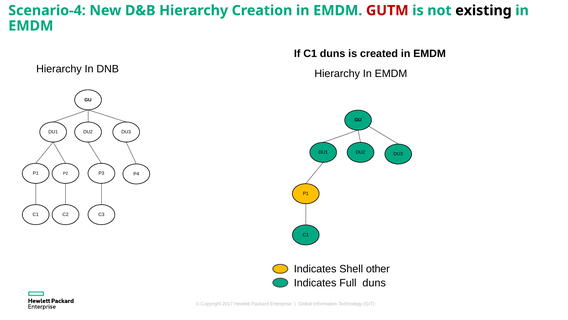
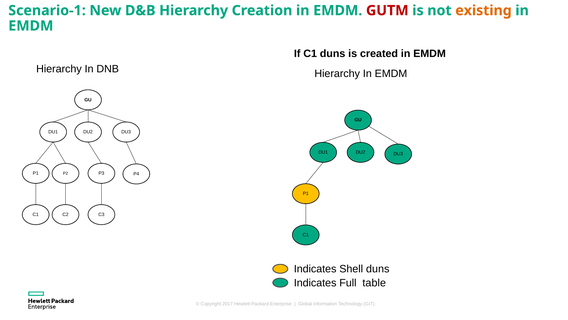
Scenario-4: Scenario-4 -> Scenario-1 (47, 11)
existing colour: black -> orange (483, 11)
Shell other: other -> duns (378, 269)
Full duns: duns -> table (374, 282)
